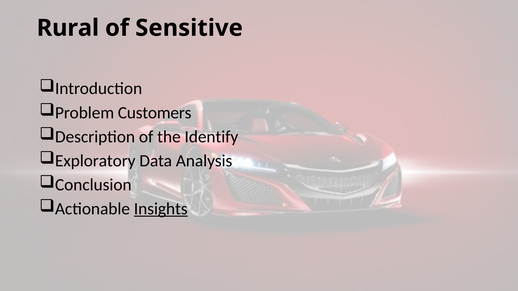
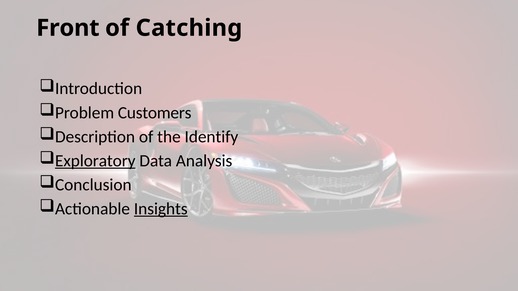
Rural: Rural -> Front (68, 28)
Sensitive: Sensitive -> Catching (189, 28)
Exploratory underline: none -> present (95, 161)
